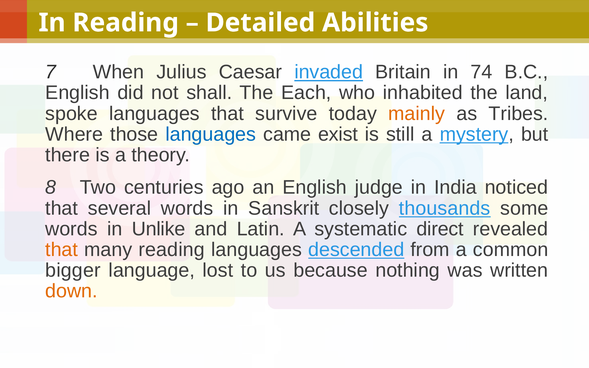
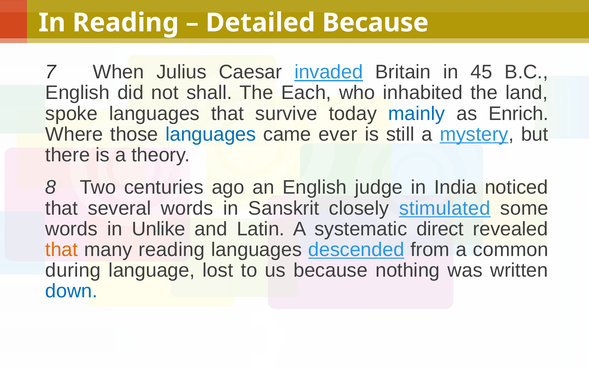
Detailed Abilities: Abilities -> Because (375, 23)
74: 74 -> 45 (482, 72)
mainly colour: orange -> blue (417, 114)
Tribes: Tribes -> Enrich (519, 114)
exist: exist -> ever (338, 134)
thousands: thousands -> stimulated (445, 208)
bigger: bigger -> during (73, 270)
down colour: orange -> blue (71, 291)
